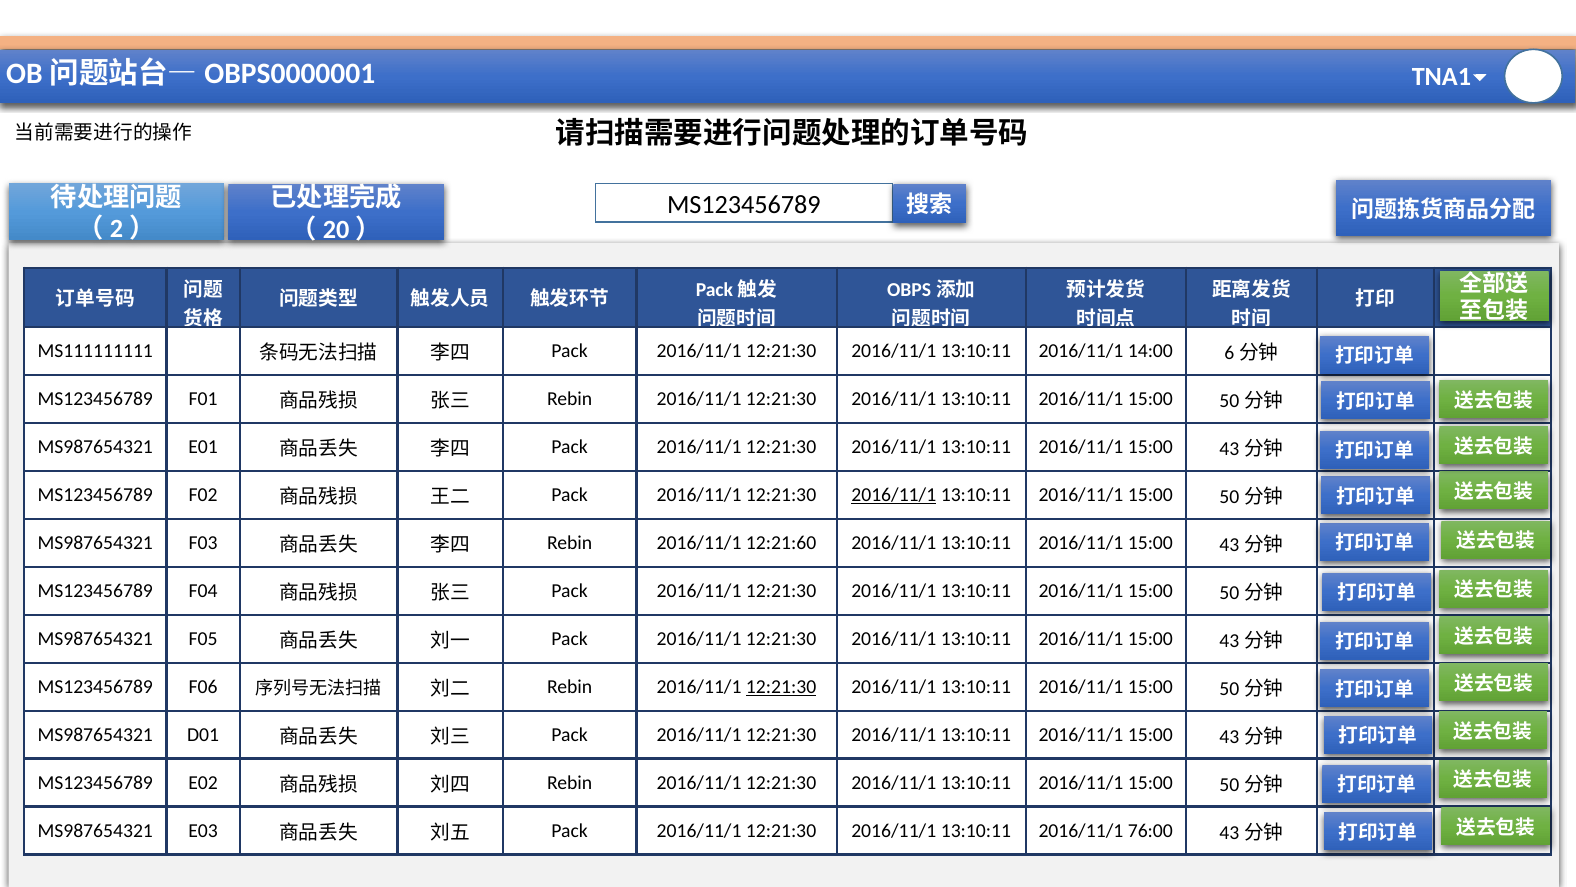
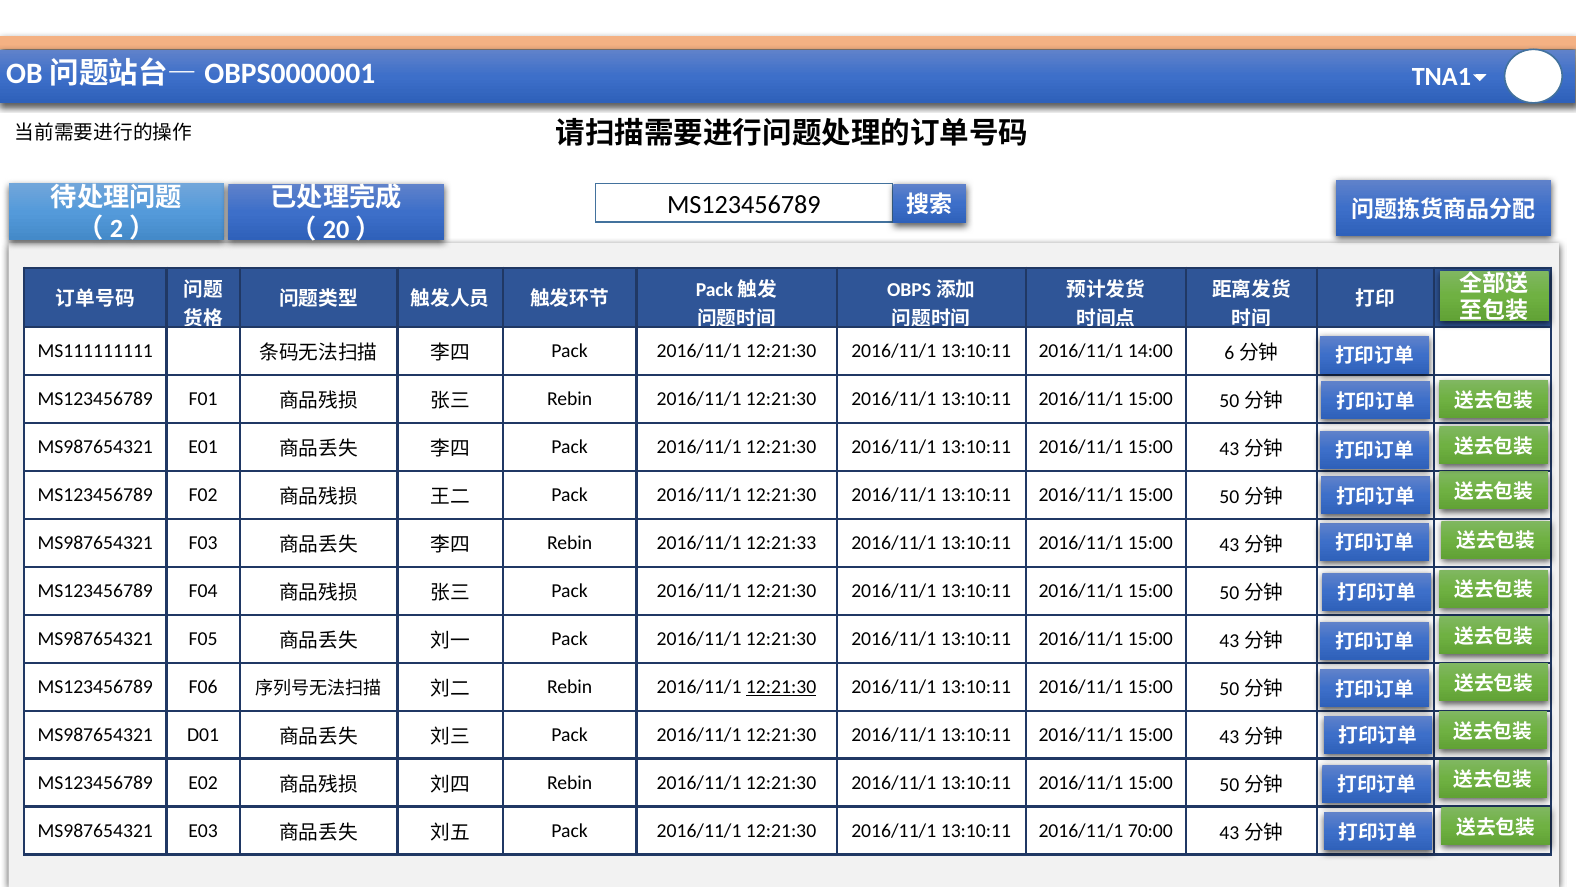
2016/11/1 underline: present -> none (894, 495)
12:21:60: 12:21:60 -> 12:21:33 (781, 543)
76:00: 76:00 -> 70:00 (1150, 830)
